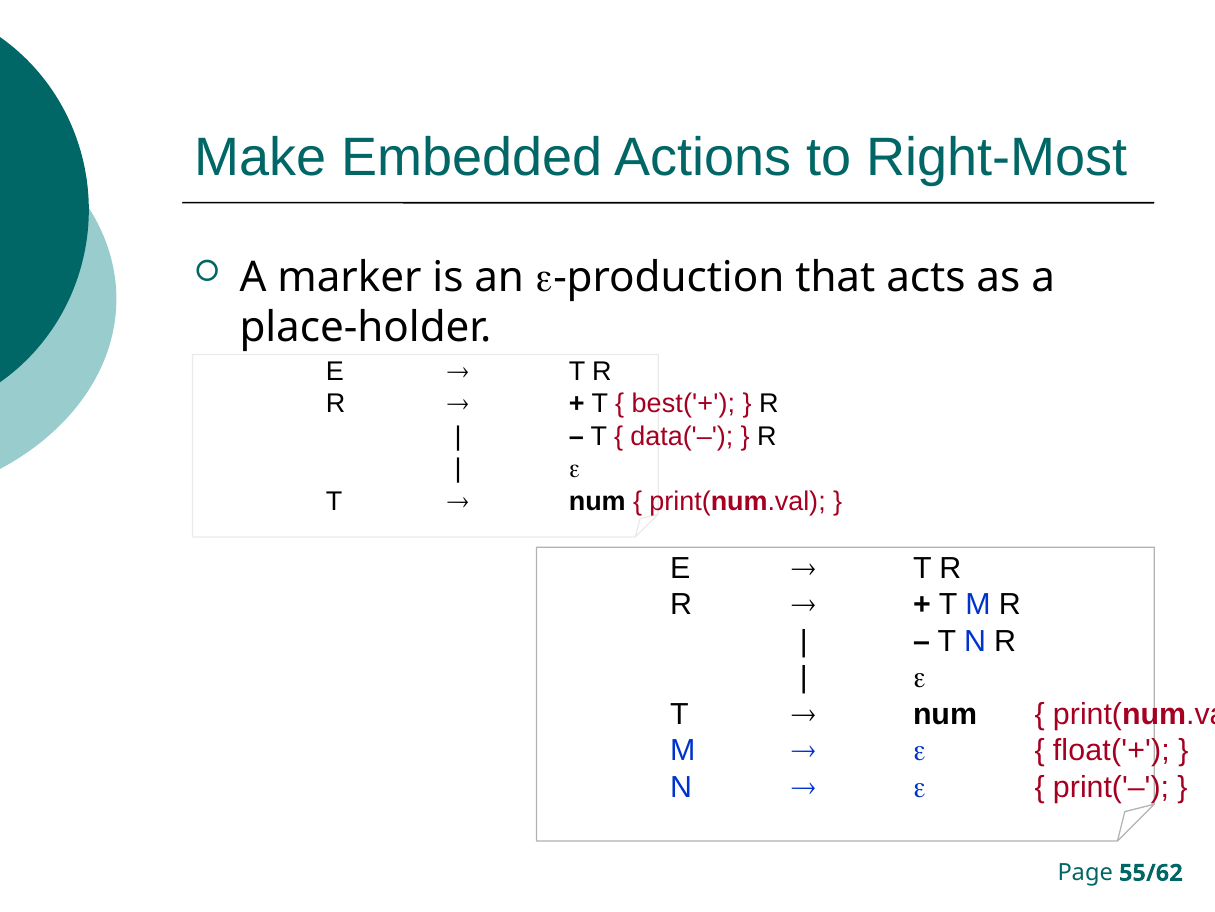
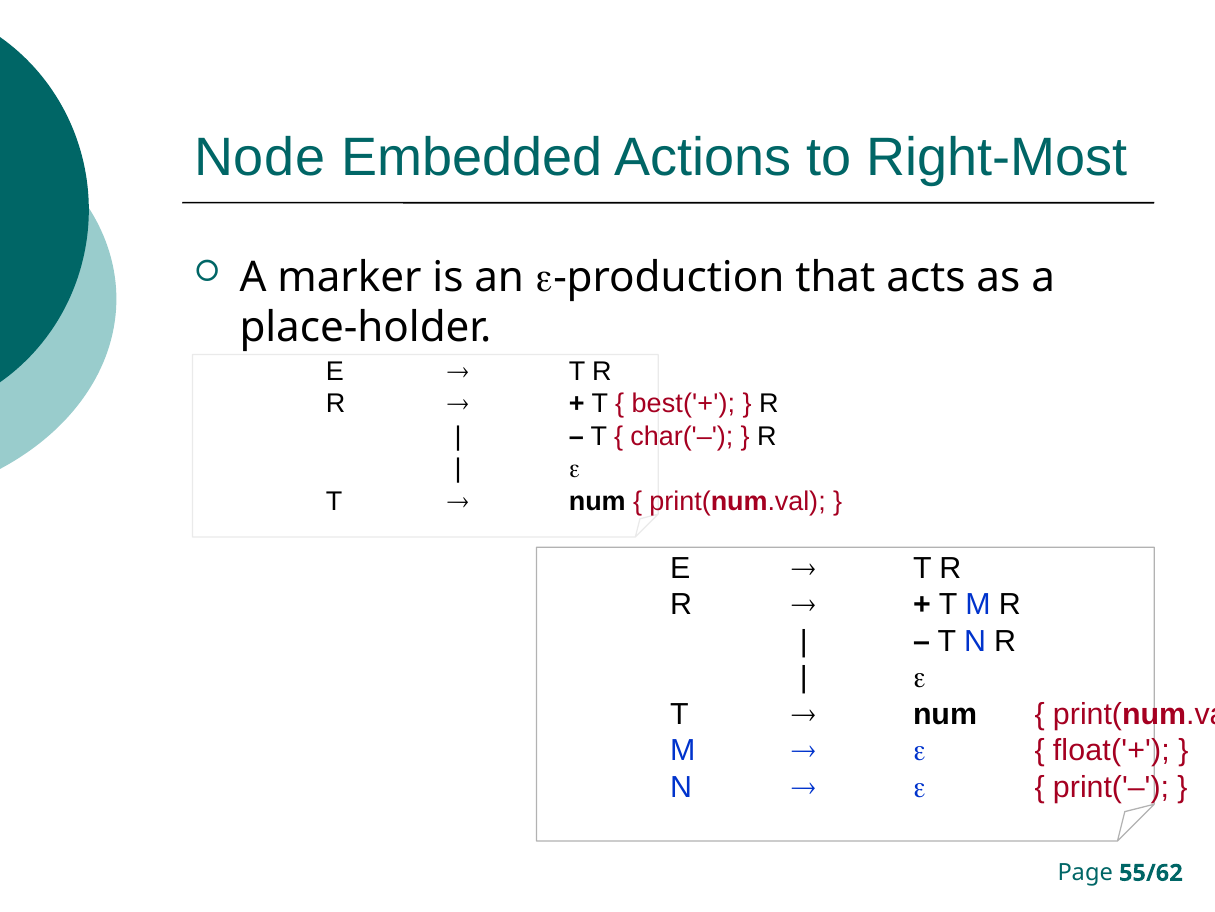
Make: Make -> Node (260, 157)
data('–: data('– -> char('– (682, 436)
